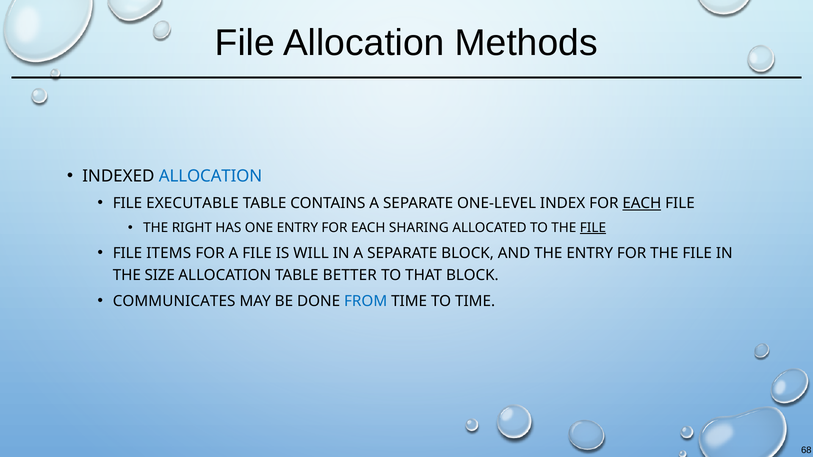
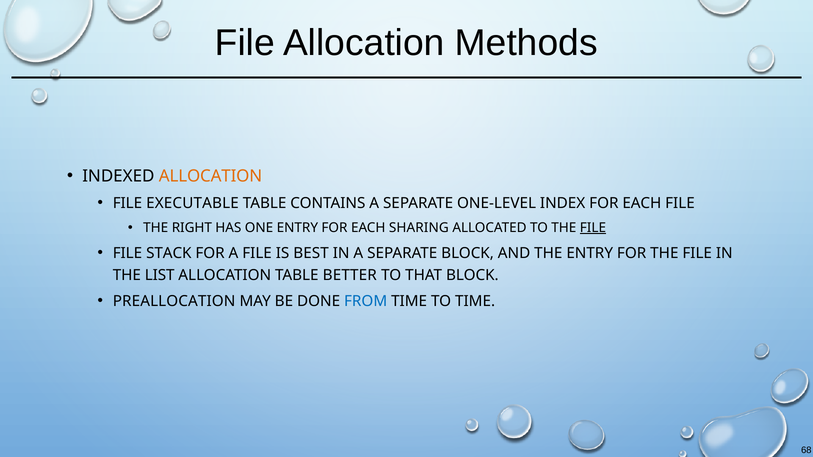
ALLOCATION colour: blue -> orange (211, 176)
EACH underline: present -> none (642, 203)
ITEMS: ITEMS -> STACK (169, 253)
WILL: WILL -> BEST (311, 253)
SIZE: SIZE -> LIST (160, 275)
COMMUNICATES: COMMUNICATES -> PREALLOCATION (174, 301)
